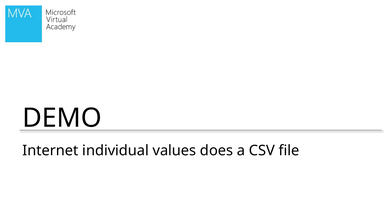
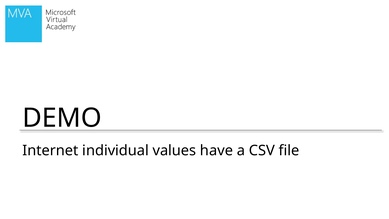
does: does -> have (217, 150)
